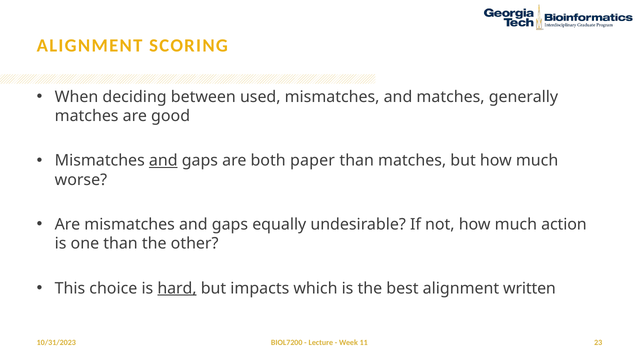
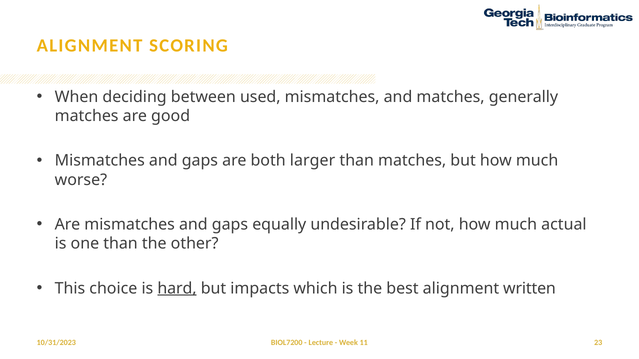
and underline: present -> none (163, 161)
paper: paper -> larger (313, 161)
action: action -> actual (564, 225)
